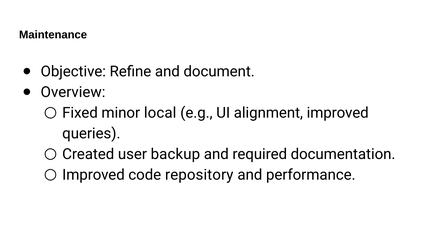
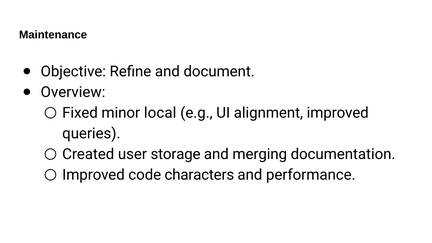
backup: backup -> storage (176, 154)
required: required -> merging (260, 154)
repository: repository -> characters (199, 175)
